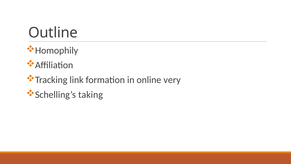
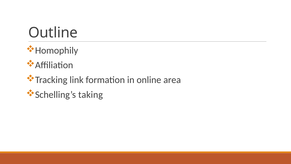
very: very -> area (172, 80)
